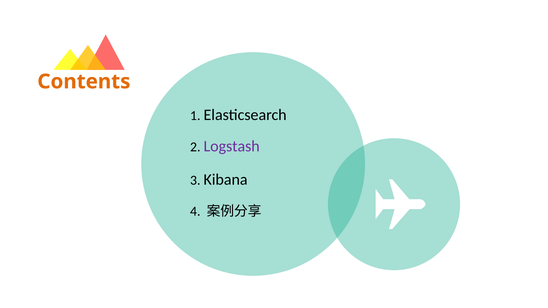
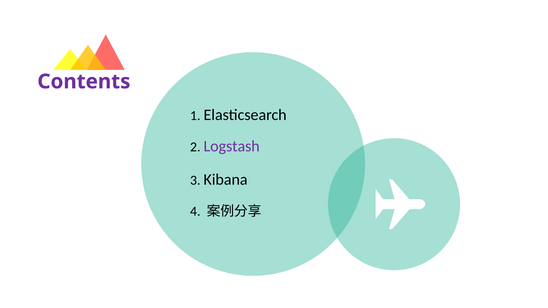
Contents colour: orange -> purple (84, 82)
